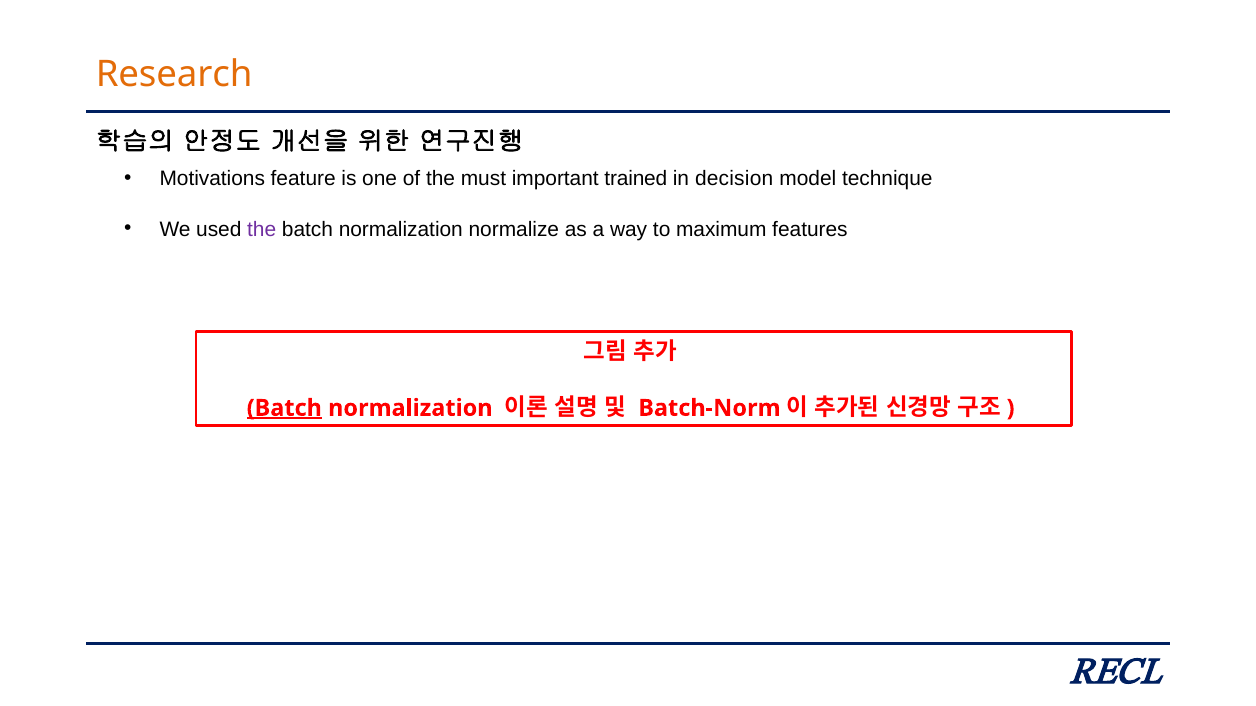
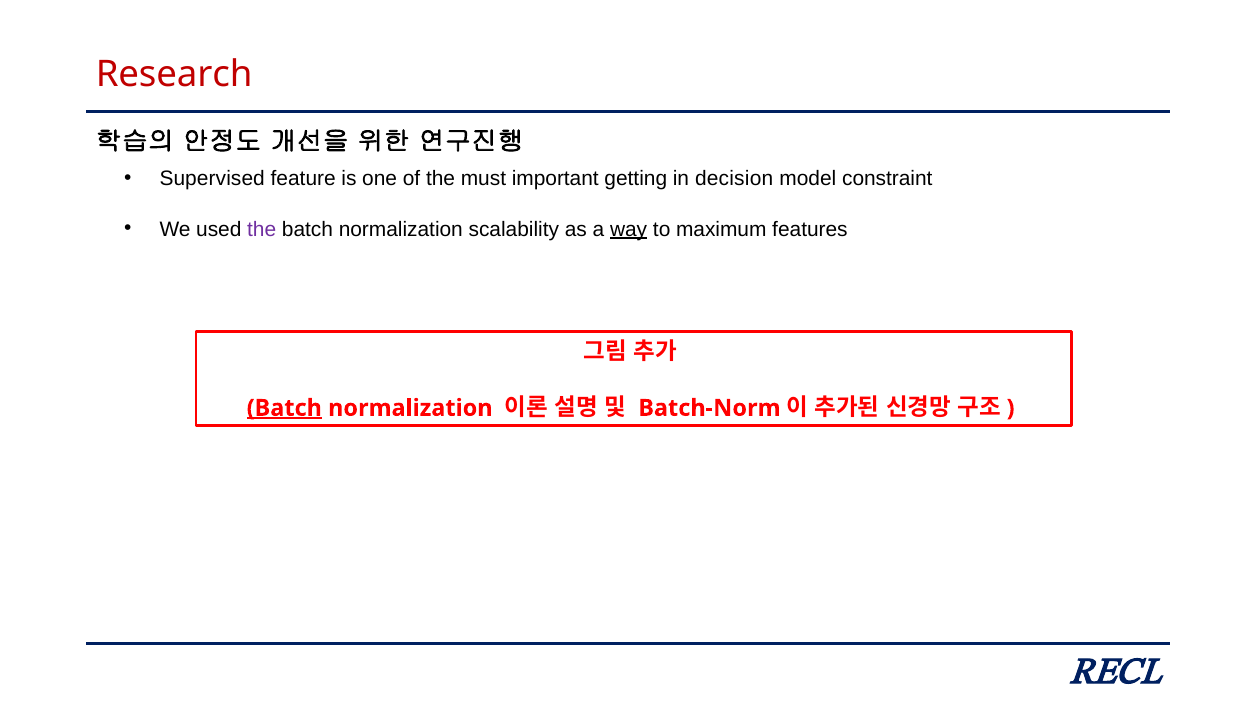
Research colour: orange -> red (174, 74)
Motivations: Motivations -> Supervised (212, 179)
trained: trained -> getting (636, 179)
technique: technique -> constraint (887, 179)
normalize: normalize -> scalability (514, 229)
way underline: none -> present (629, 229)
